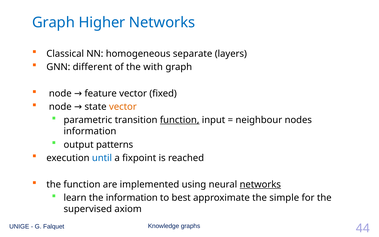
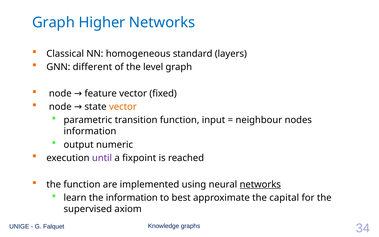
separate: separate -> standard (193, 54)
with: with -> level (153, 67)
function underline: present -> none (180, 120)
patterns: patterns -> numeric (115, 145)
until colour: blue -> purple (102, 158)
simple: simple -> capital (284, 198)
44: 44 -> 34 (363, 228)
